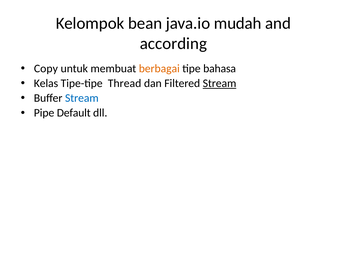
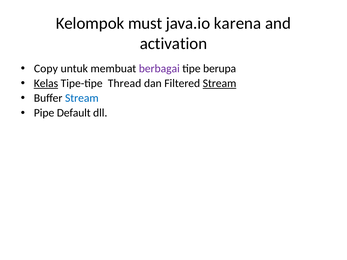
bean: bean -> must (145, 23)
mudah: mudah -> karena (238, 23)
according: according -> activation (173, 44)
berbagai colour: orange -> purple (159, 69)
bahasa: bahasa -> berupa (220, 69)
Kelas underline: none -> present (46, 83)
